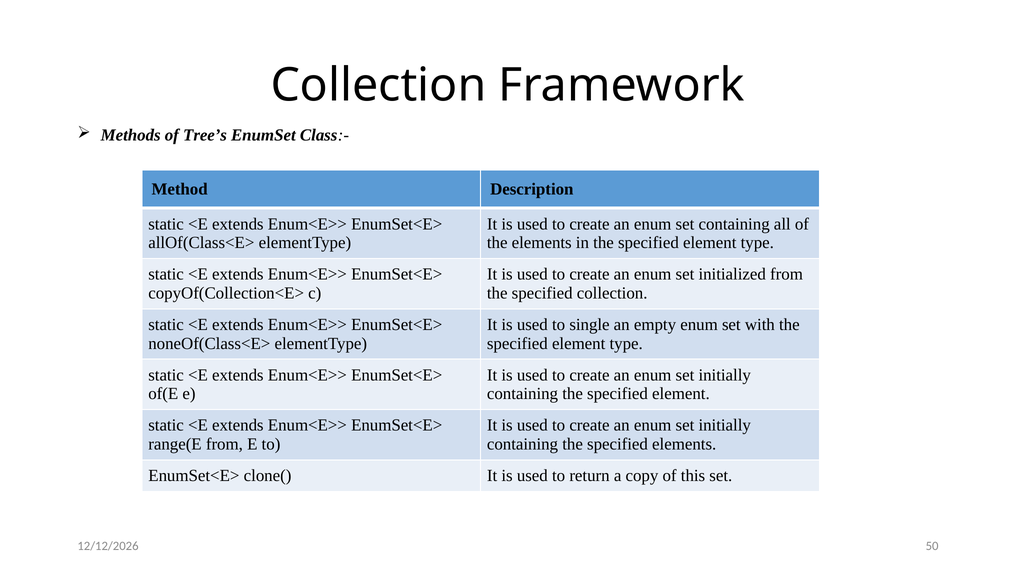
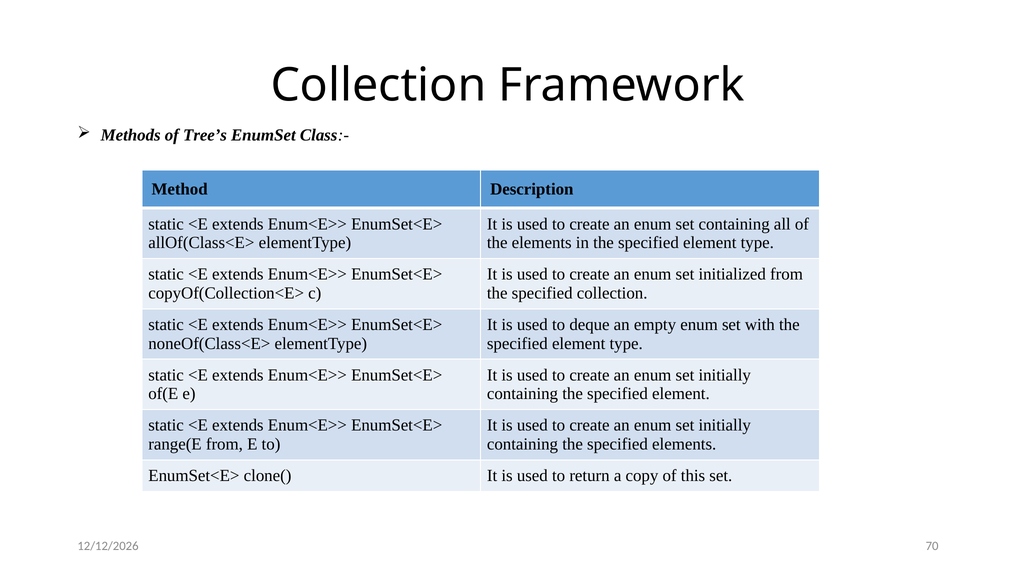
single: single -> deque (589, 324)
50: 50 -> 70 (932, 546)
